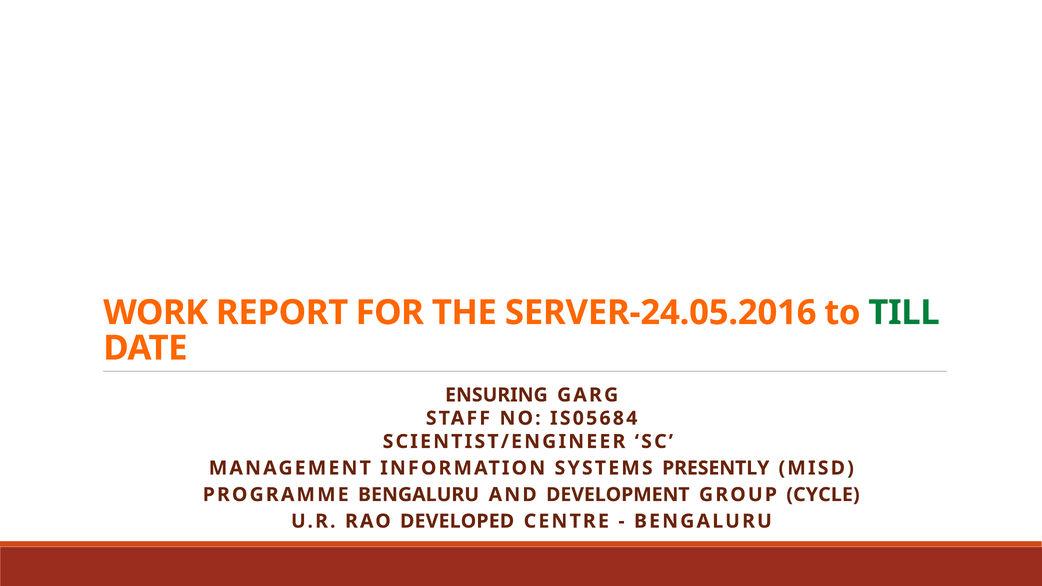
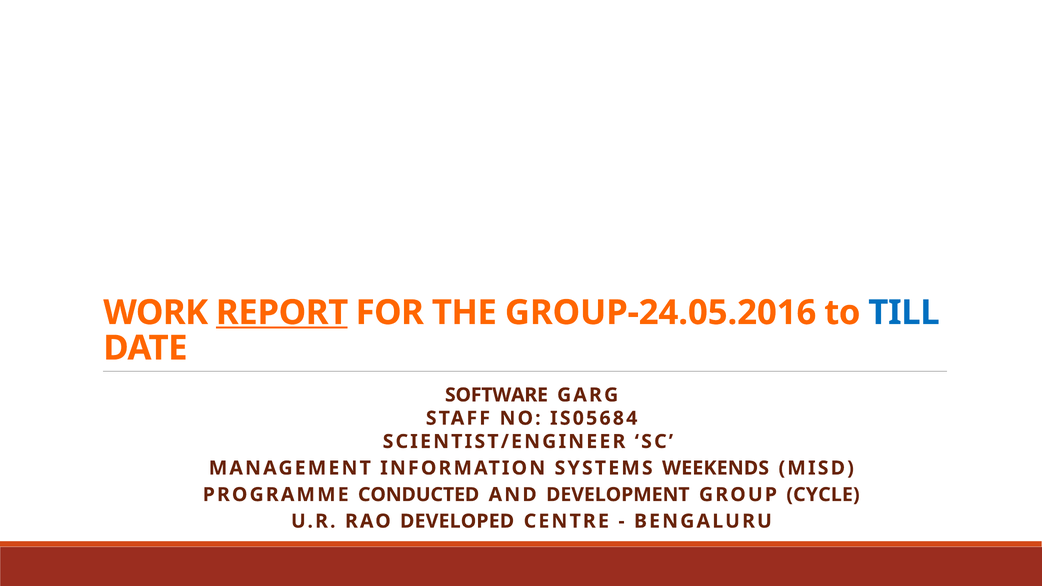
REPORT underline: none -> present (282, 313)
SERVER-24.05.2016: SERVER-24.05.2016 -> GROUP-24.05.2016 (661, 313)
TILL colour: green -> blue (904, 313)
ENSURING: ENSURING -> SOFTWARE (496, 395)
PRESENTLY: PRESENTLY -> WEEKENDS (716, 468)
PROGRAMME BENGALURU: BENGALURU -> CONDUCTED (419, 495)
